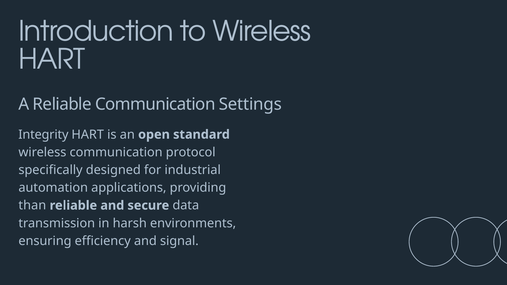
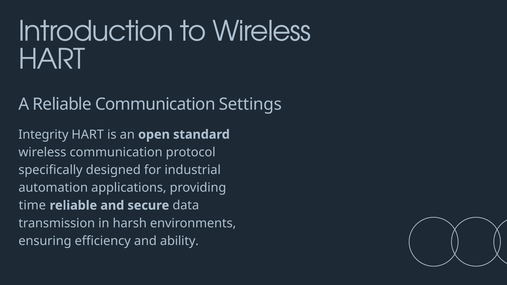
than: than -> time (32, 206)
signal: signal -> ability (179, 241)
